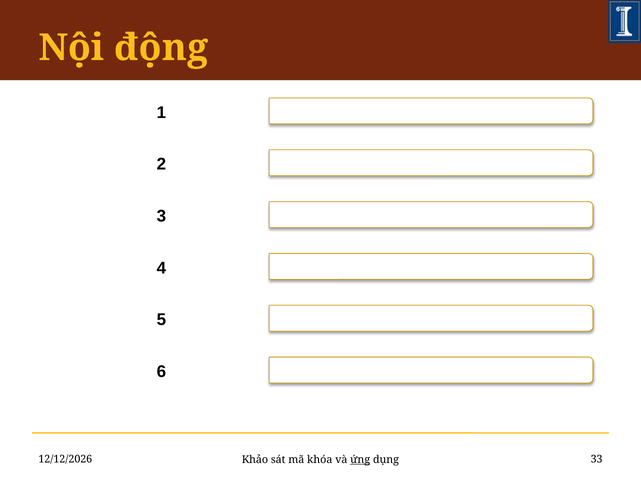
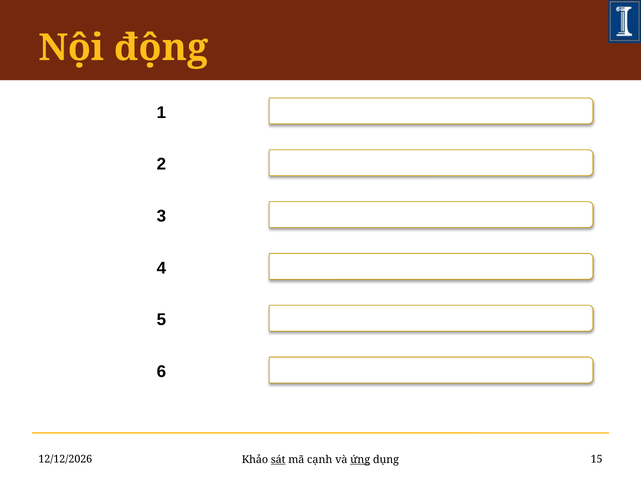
sát underline: none -> present (278, 459)
khóa: khóa -> cạnh (320, 459)
33: 33 -> 15 (597, 459)
